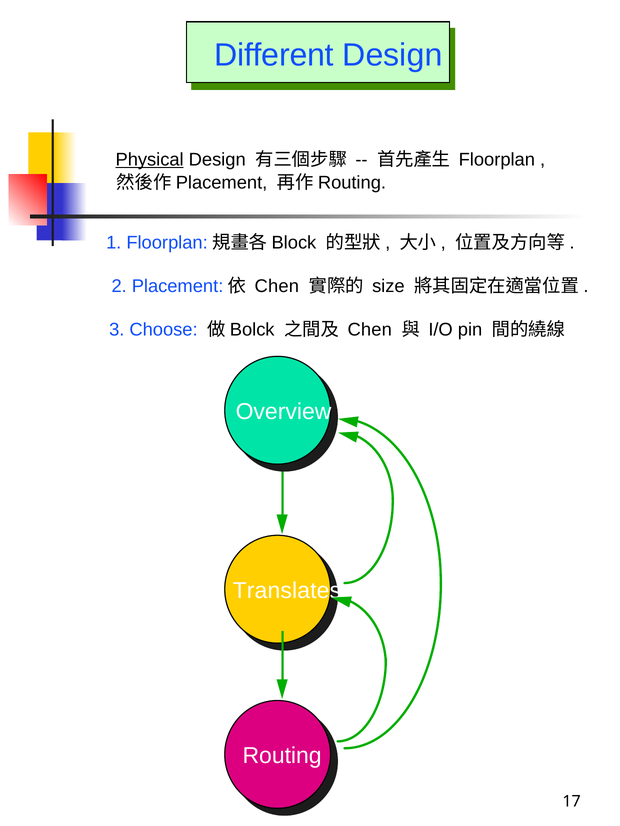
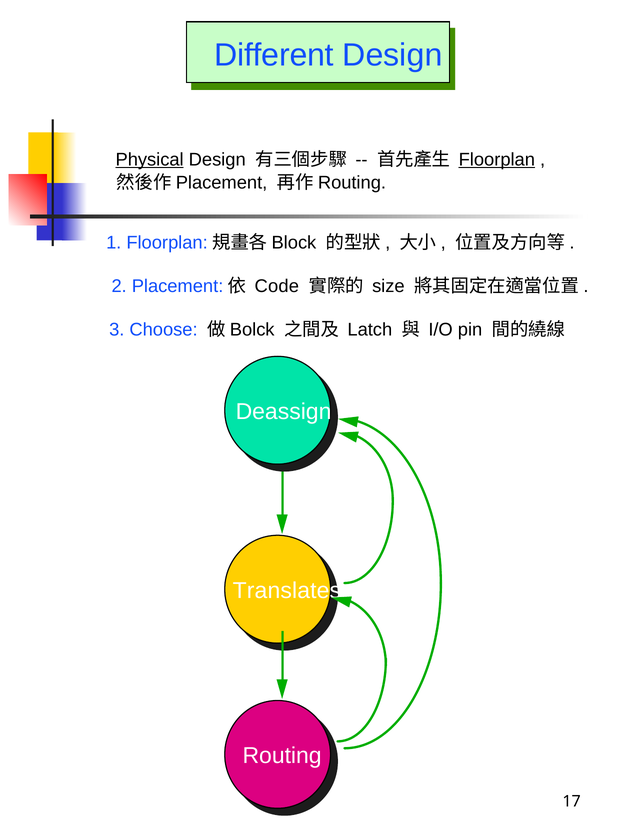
Floorplan underline: none -> present (497, 160)
Chen: Chen -> Code (277, 286)
Chen: Chen -> Latch (370, 330)
Overview: Overview -> Deassign (284, 412)
